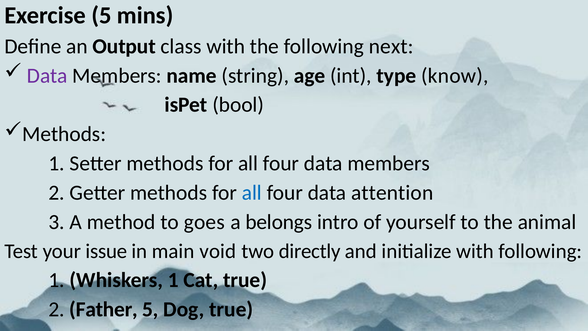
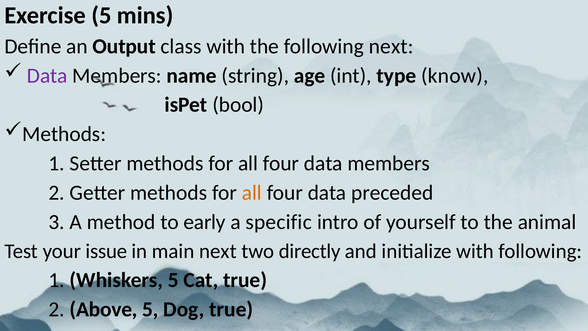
all colour: blue -> orange (252, 193)
attention: attention -> preceded (392, 193)
goes: goes -> early (205, 222)
belongs: belongs -> specific (279, 222)
main void: void -> next (218, 251)
Whiskers 1: 1 -> 5 (173, 280)
Father: Father -> Above (104, 309)
